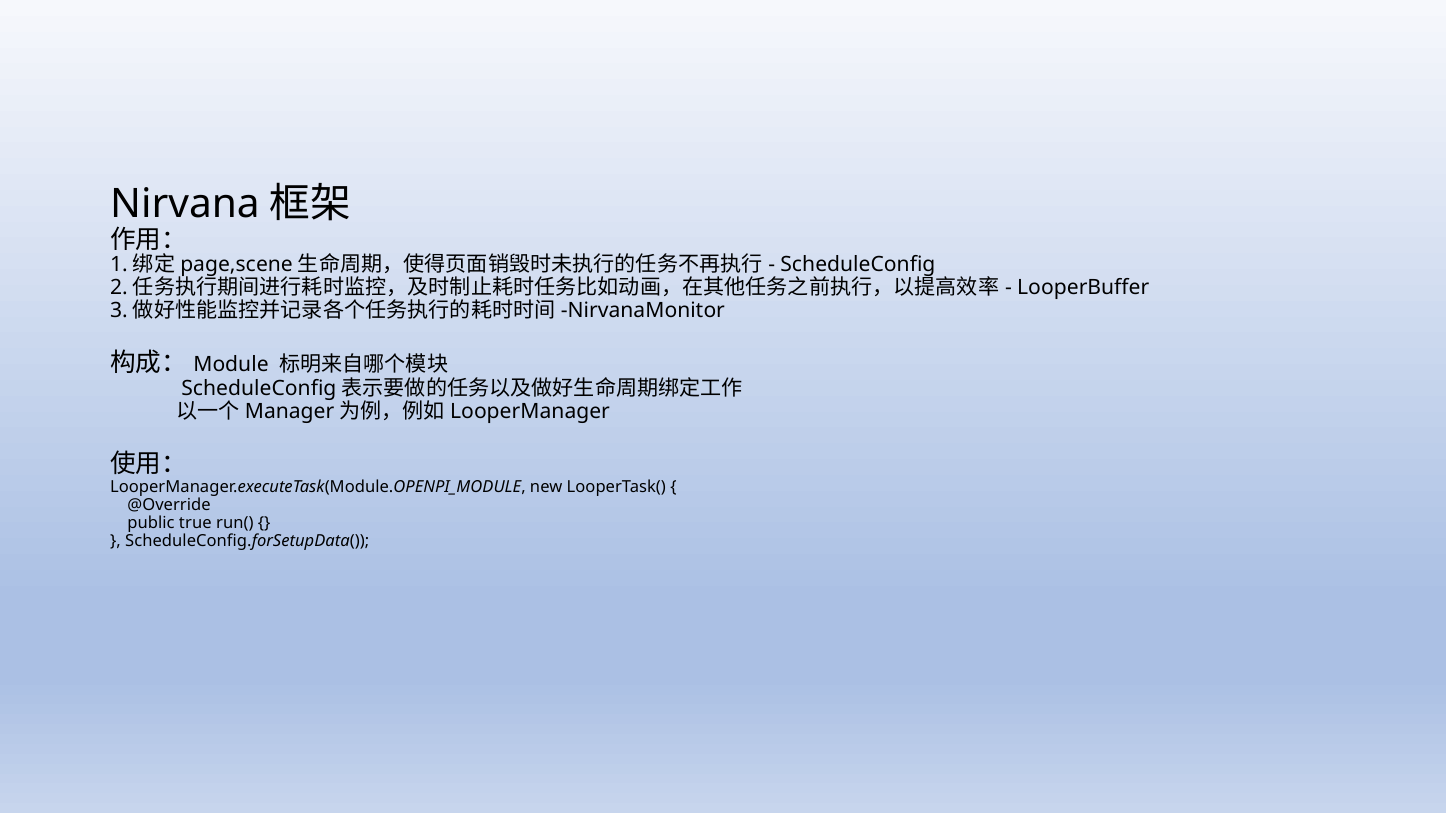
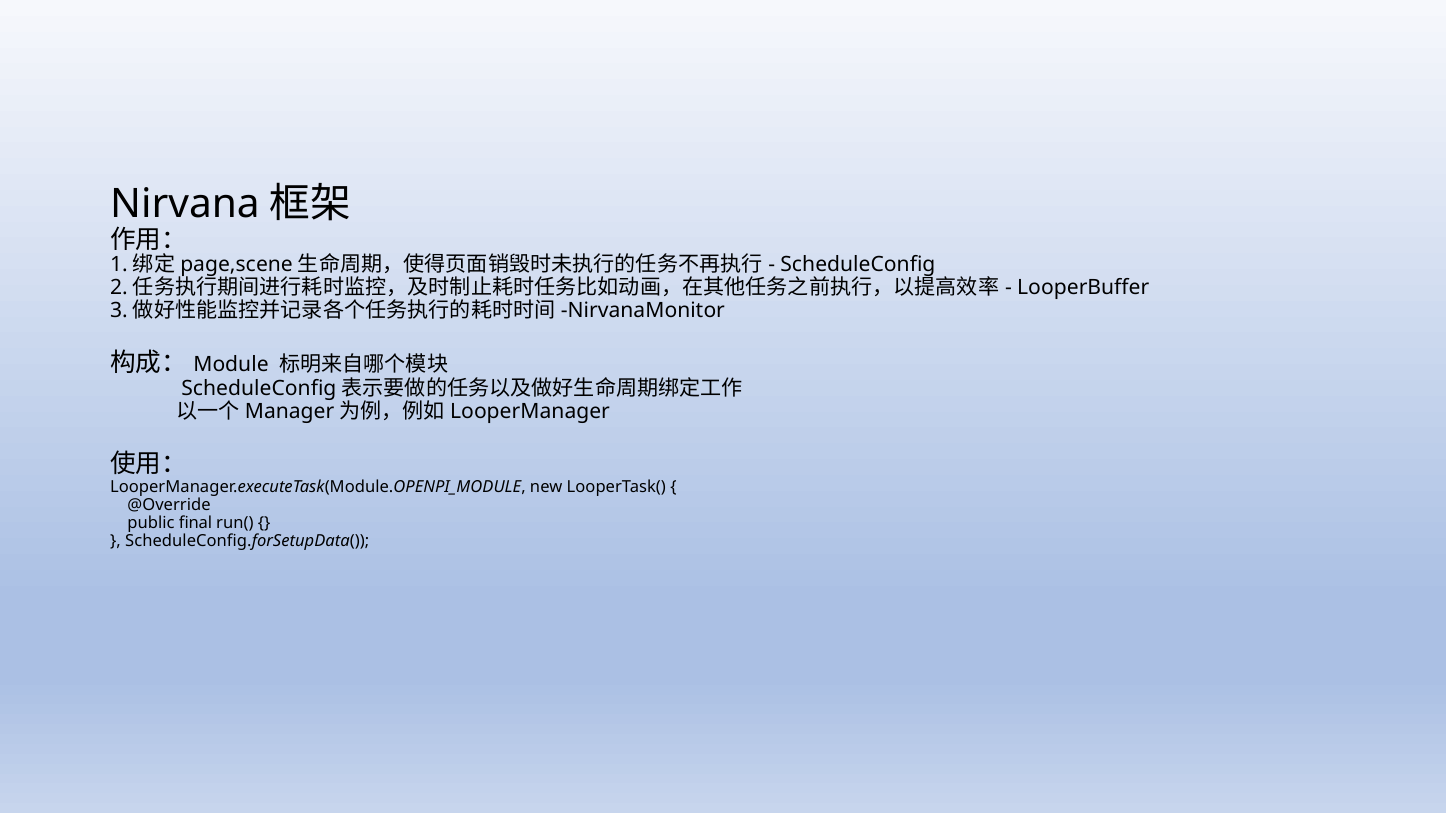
true: true -> final (196, 523)
